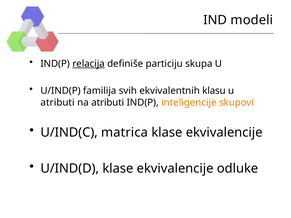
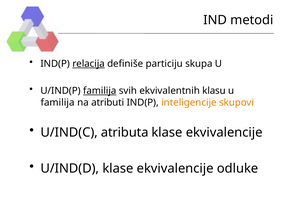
modeli: modeli -> metodi (252, 20)
familija underline: none -> present (100, 91)
atributi: atributi -> familija (58, 103)
matrica: matrica -> atributa (125, 132)
